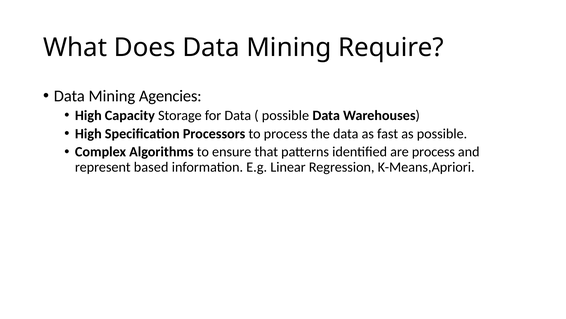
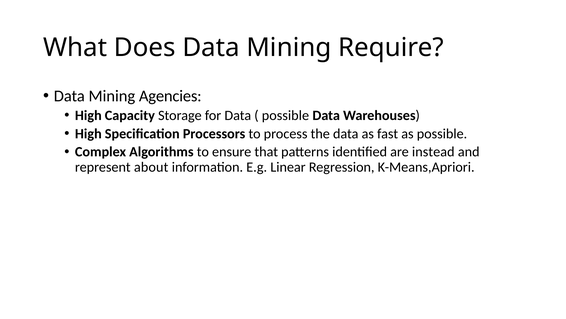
are process: process -> instead (433, 152)
based: based -> about (151, 167)
